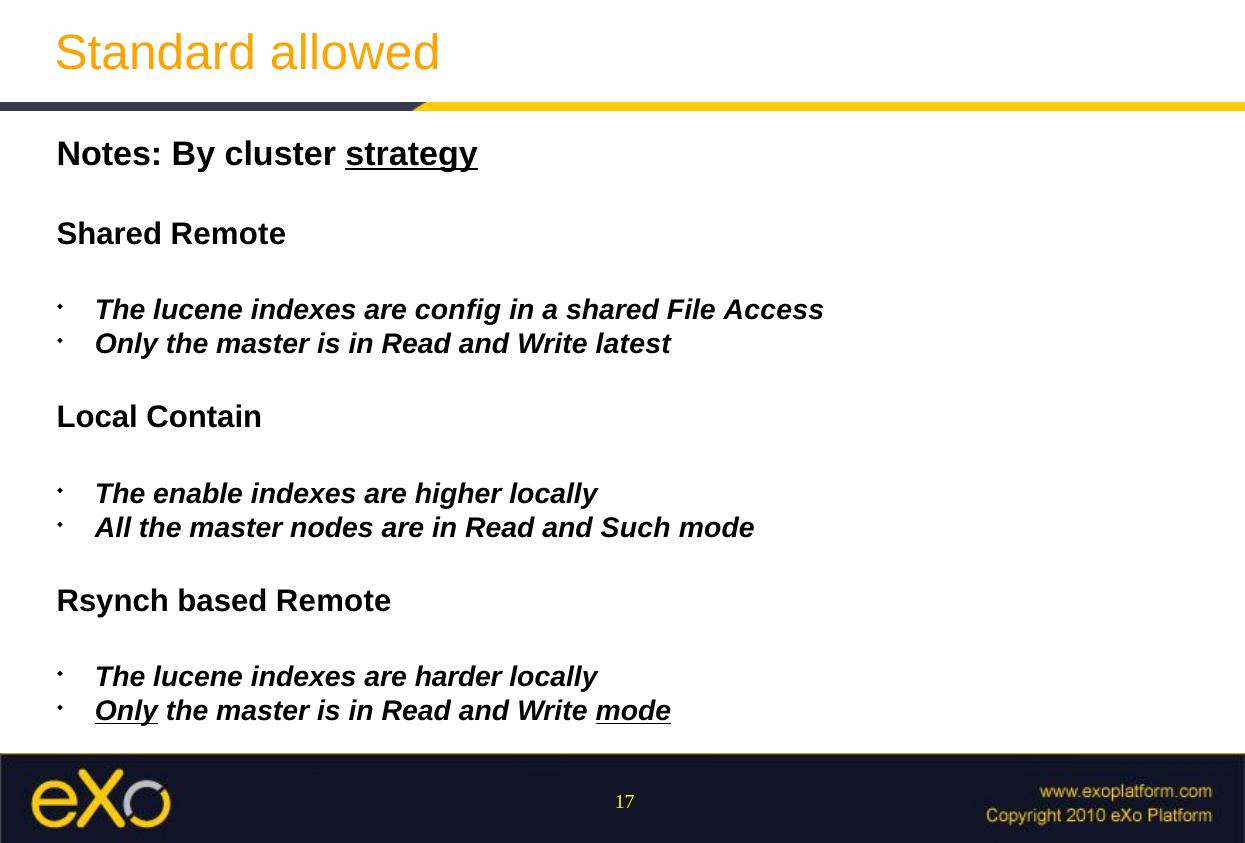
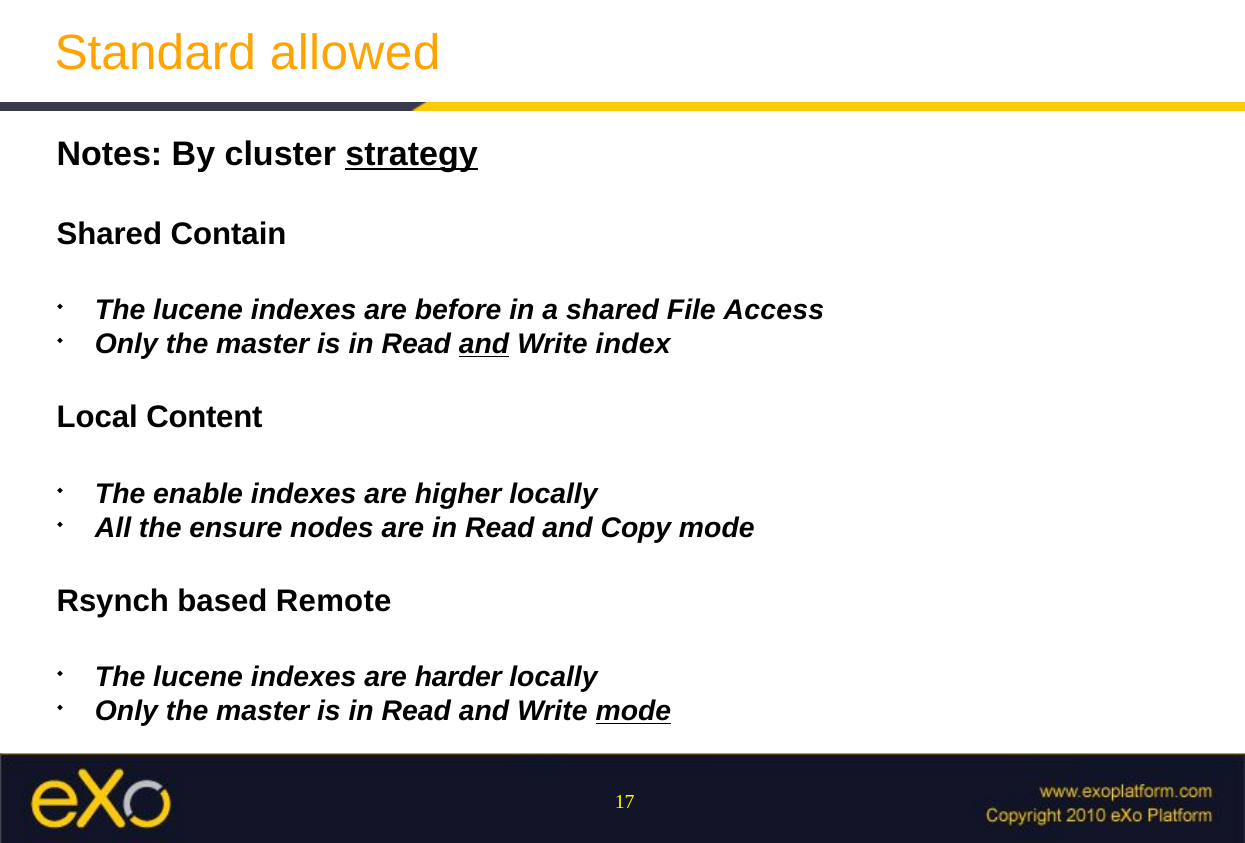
Shared Remote: Remote -> Contain (229, 234)
config: config -> before (458, 310)
and underline: none -> present (484, 344)
latest: latest -> index (633, 344)
Contain: Contain -> Content (204, 418)
All the master: master -> ensure (236, 528)
Such: Such -> Copy (636, 528)
Only underline: present -> none (126, 712)
